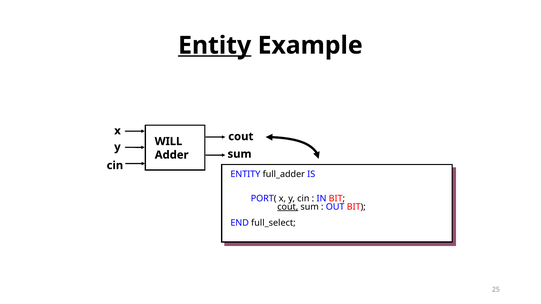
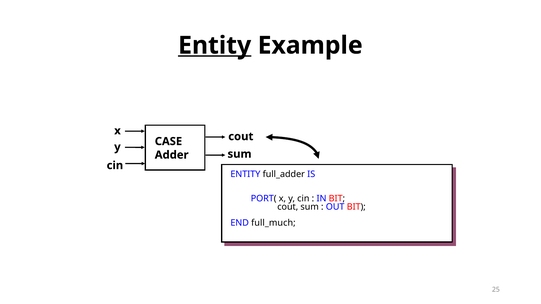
WILL: WILL -> CASE (168, 142)
cout underline: present -> none (288, 207)
full_select: full_select -> full_much (273, 223)
